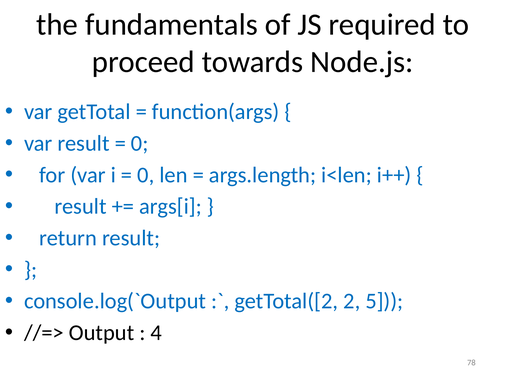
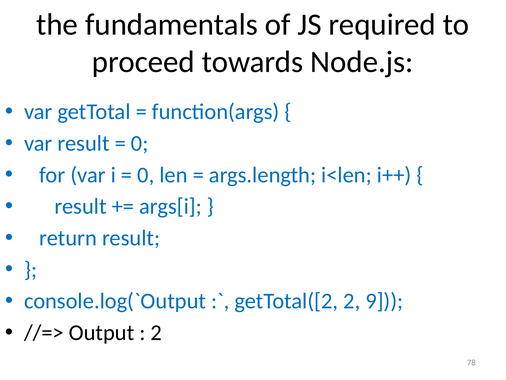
5: 5 -> 9 (384, 301)
4: 4 -> 2 (156, 332)
